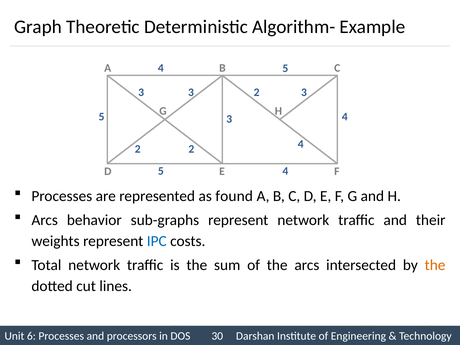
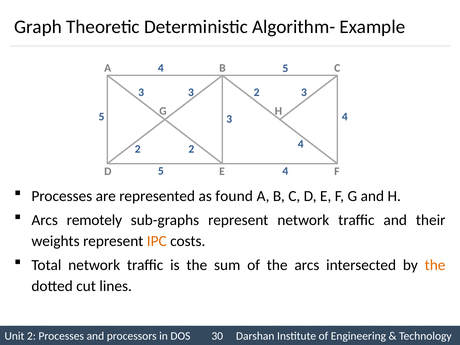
behavior: behavior -> remotely (94, 220)
IPC colour: blue -> orange (157, 241)
6: 6 -> 2 (31, 336)
